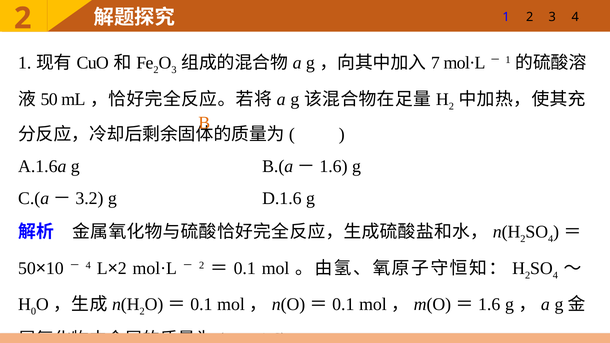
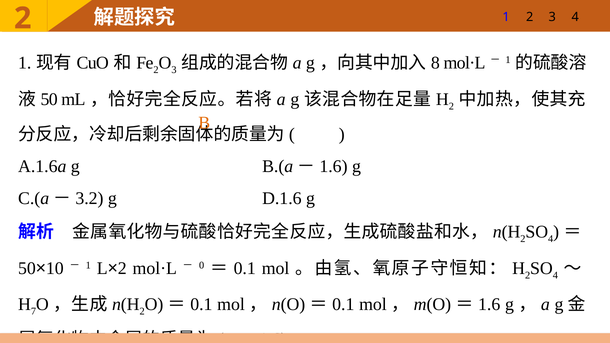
7: 7 -> 8 (435, 63)
4: 4 -> 1 (88, 266)
2: 2 -> 0 (202, 266)
0: 0 -> 7 (33, 312)
